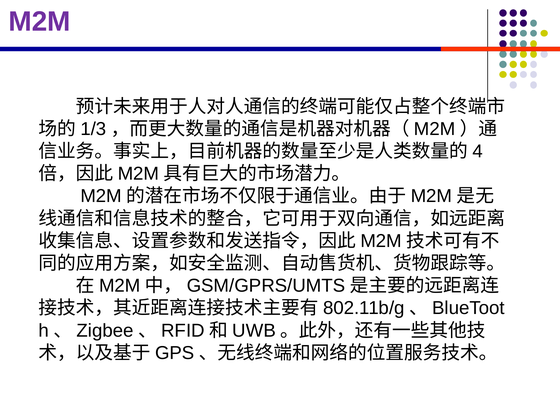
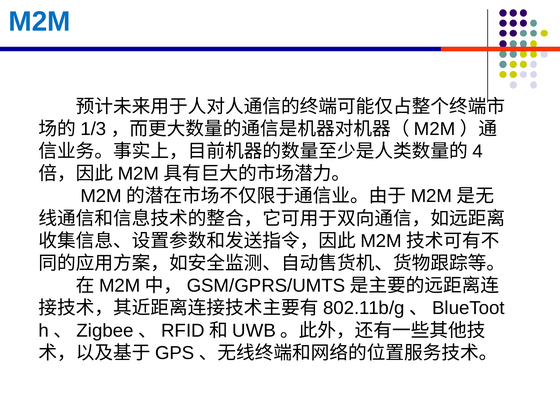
M2M colour: purple -> blue (39, 21)
